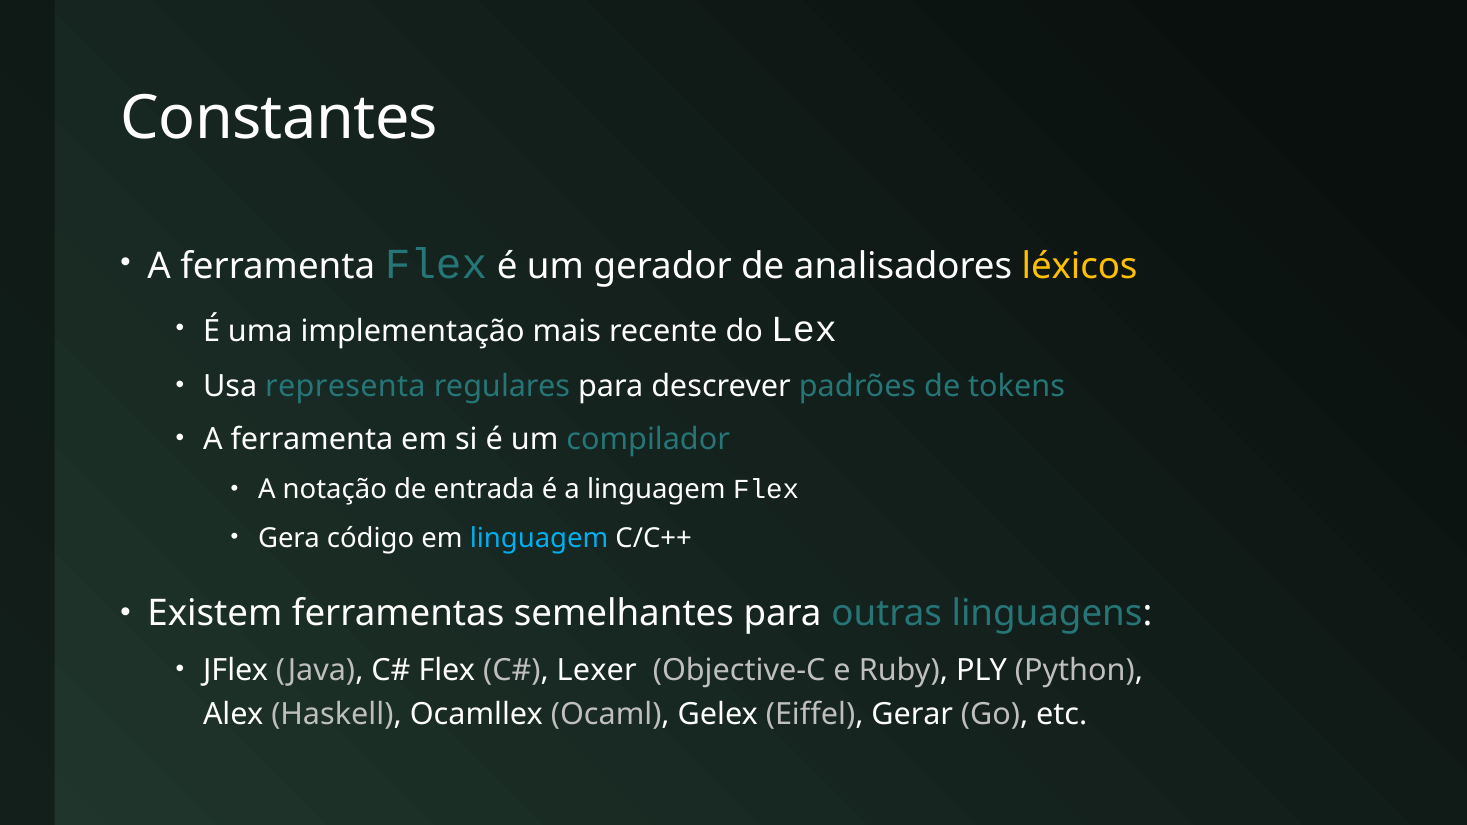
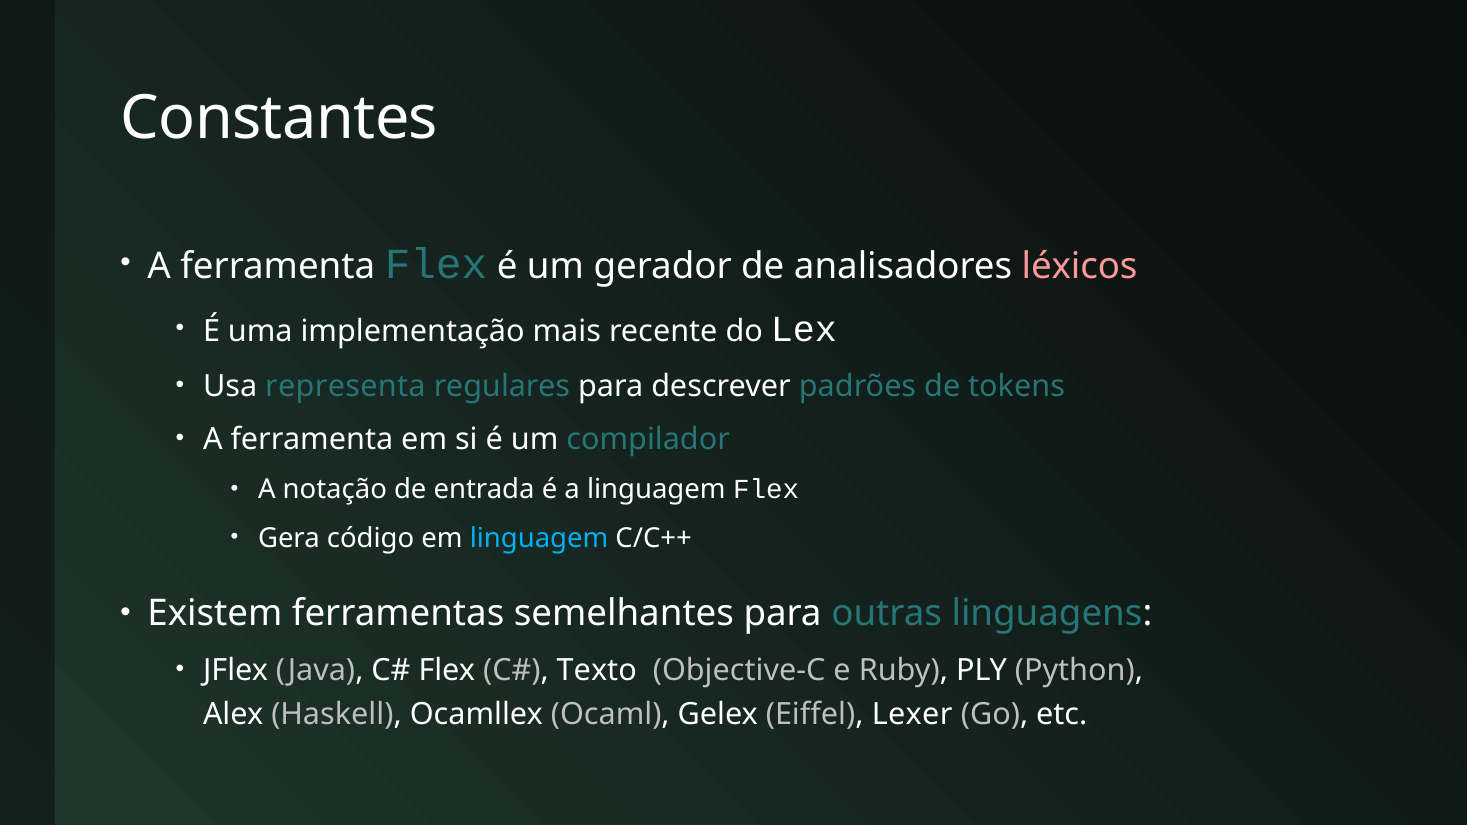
léxicos colour: yellow -> pink (1080, 266)
Lexer: Lexer -> Texto (597, 671)
Gerar: Gerar -> Lexer (912, 715)
